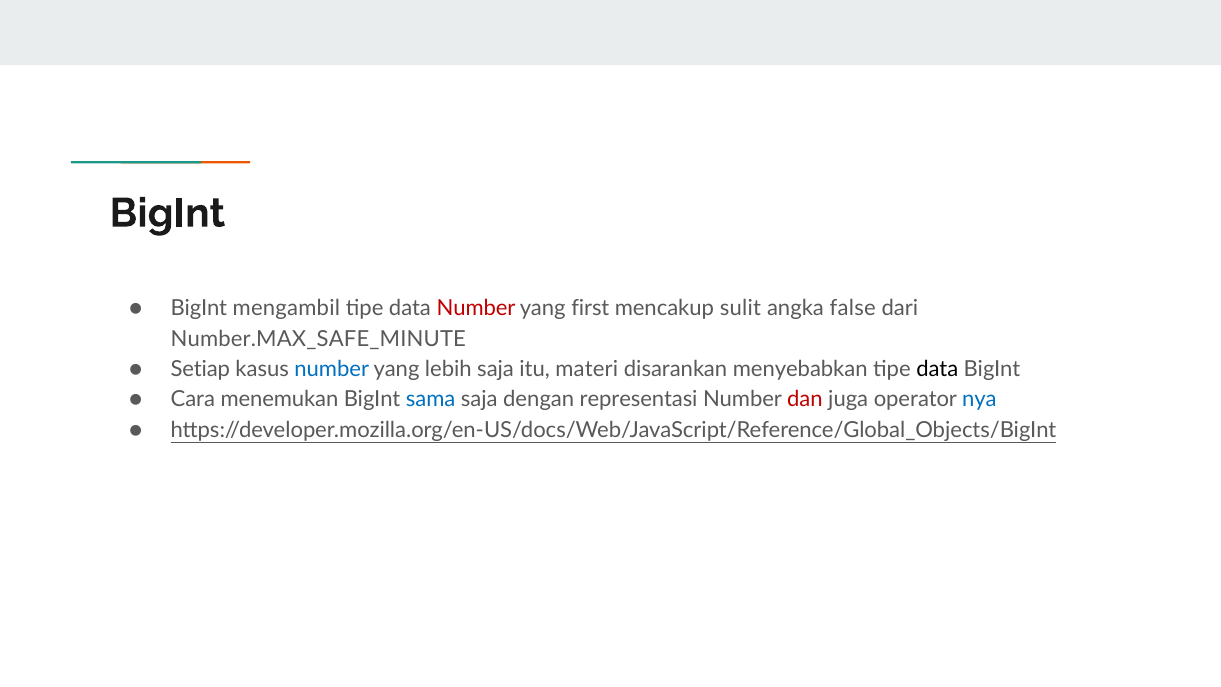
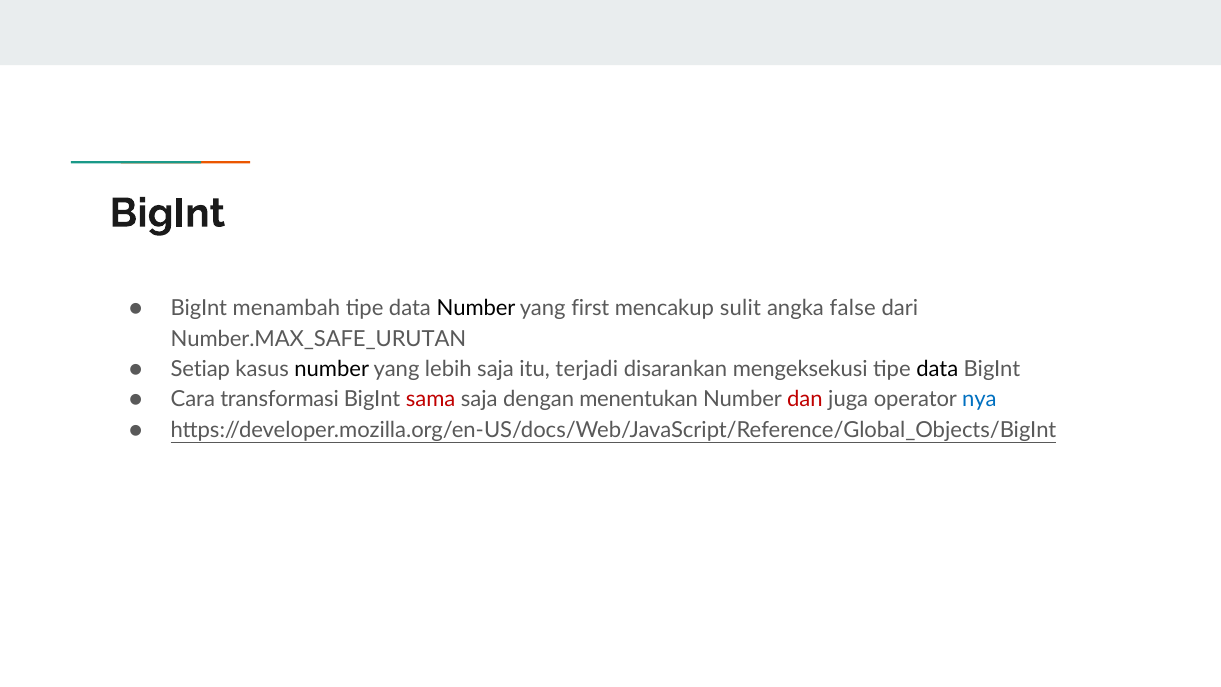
mengambil: mengambil -> menambah (286, 308)
Number colour: red -> black (476, 308)
Number.MAX_SAFE_MINUTE: Number.MAX_SAFE_MINUTE -> Number.MAX_SAFE_URUTAN (318, 339)
number colour: blue -> black (332, 369)
materi: materi -> terjadi (587, 369)
menyebabkan: menyebabkan -> mengeksekusi (800, 369)
menemukan: menemukan -> transformasi (280, 399)
sama colour: blue -> red (431, 399)
representasi: representasi -> menentukan (639, 399)
